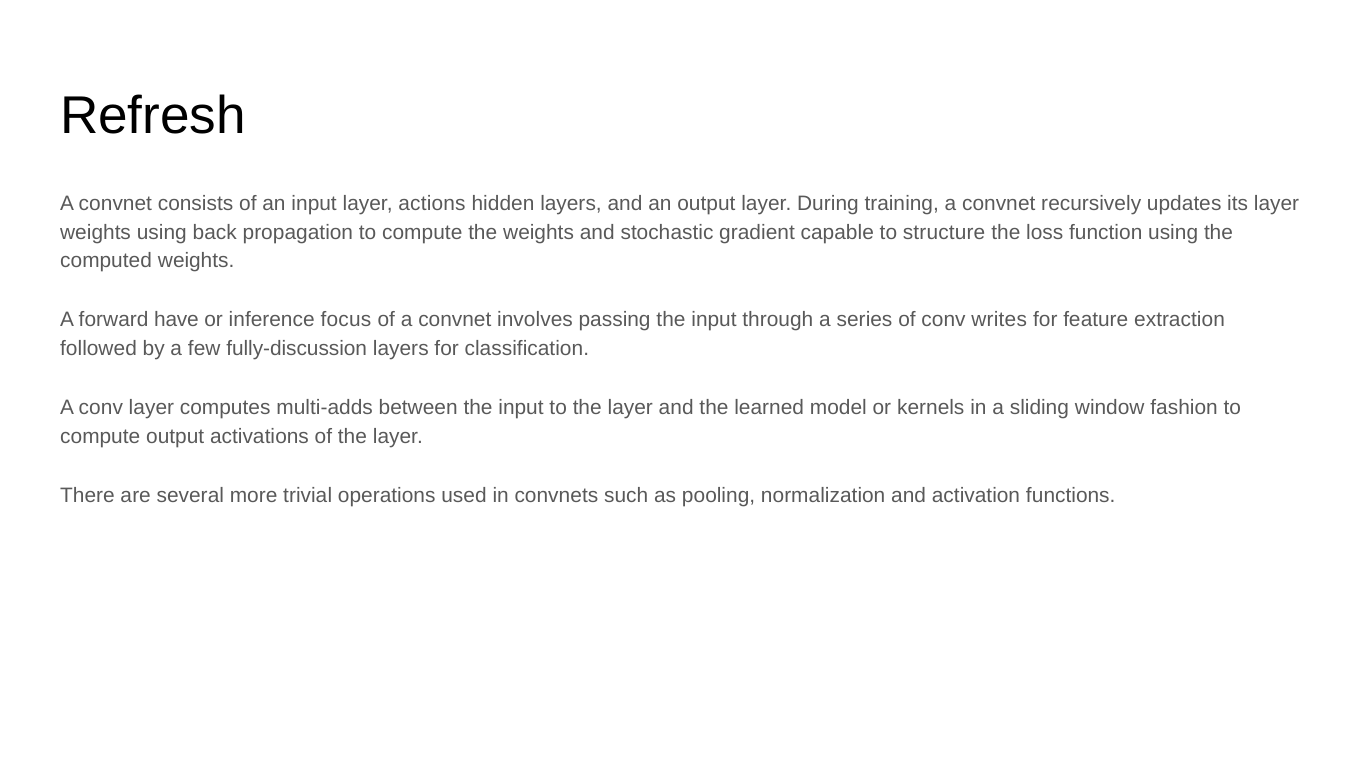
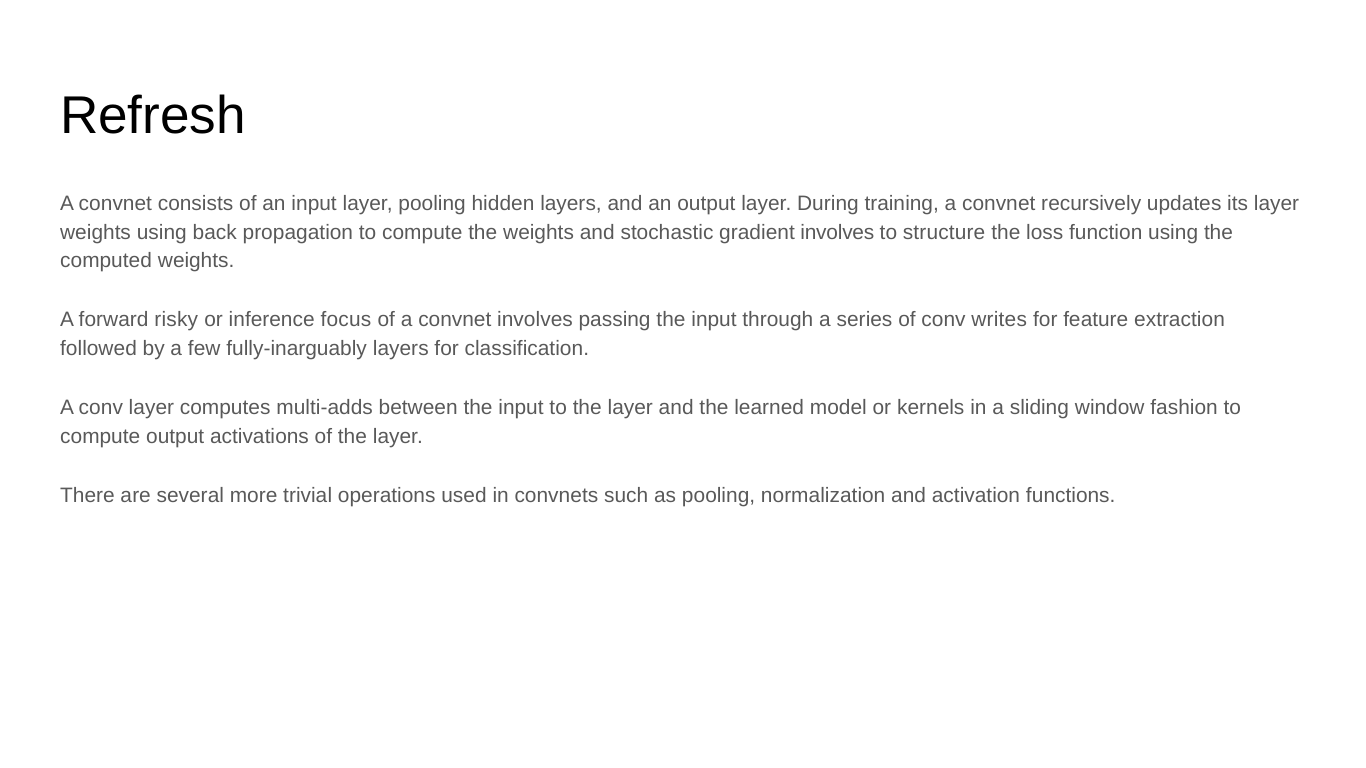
layer actions: actions -> pooling (432, 203)
gradient capable: capable -> involves (837, 232)
have: have -> risky (176, 320)
fully-discussion: fully-discussion -> fully-inarguably (297, 349)
